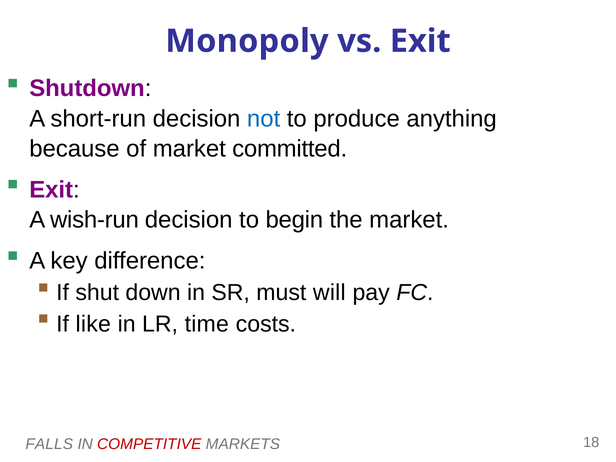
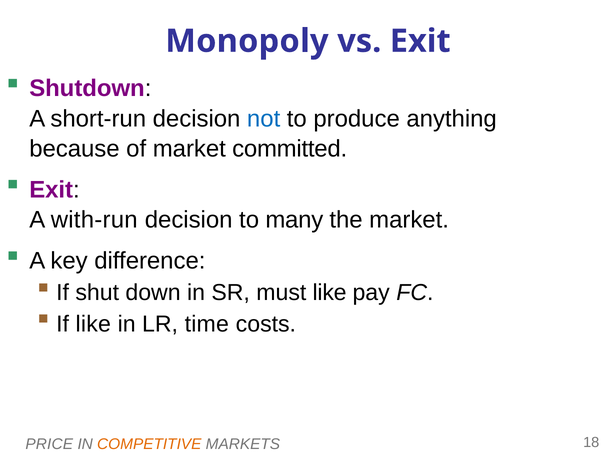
wish-run: wish-run -> with-run (94, 220)
begin: begin -> many (294, 220)
must will: will -> like (330, 293)
FALLS: FALLS -> PRICE (49, 444)
COMPETITIVE colour: red -> orange (149, 444)
